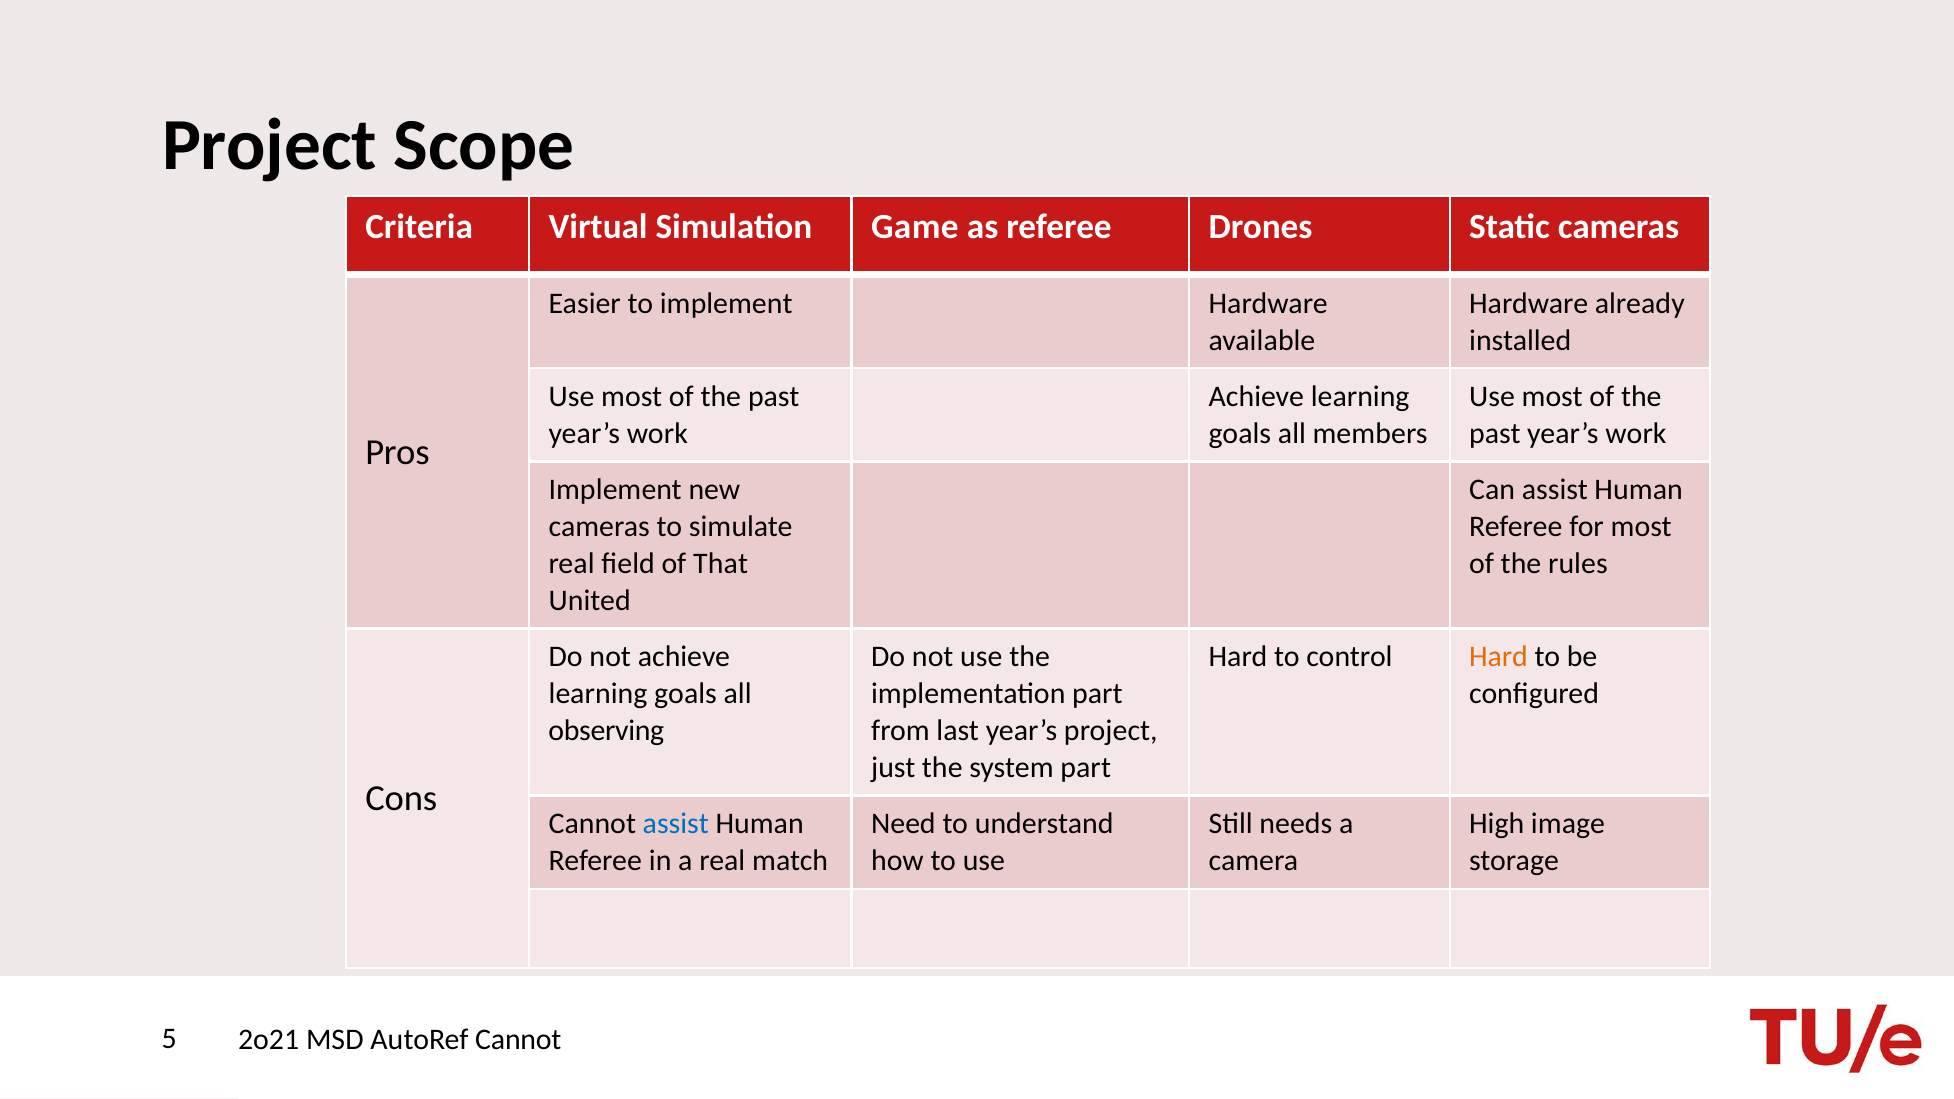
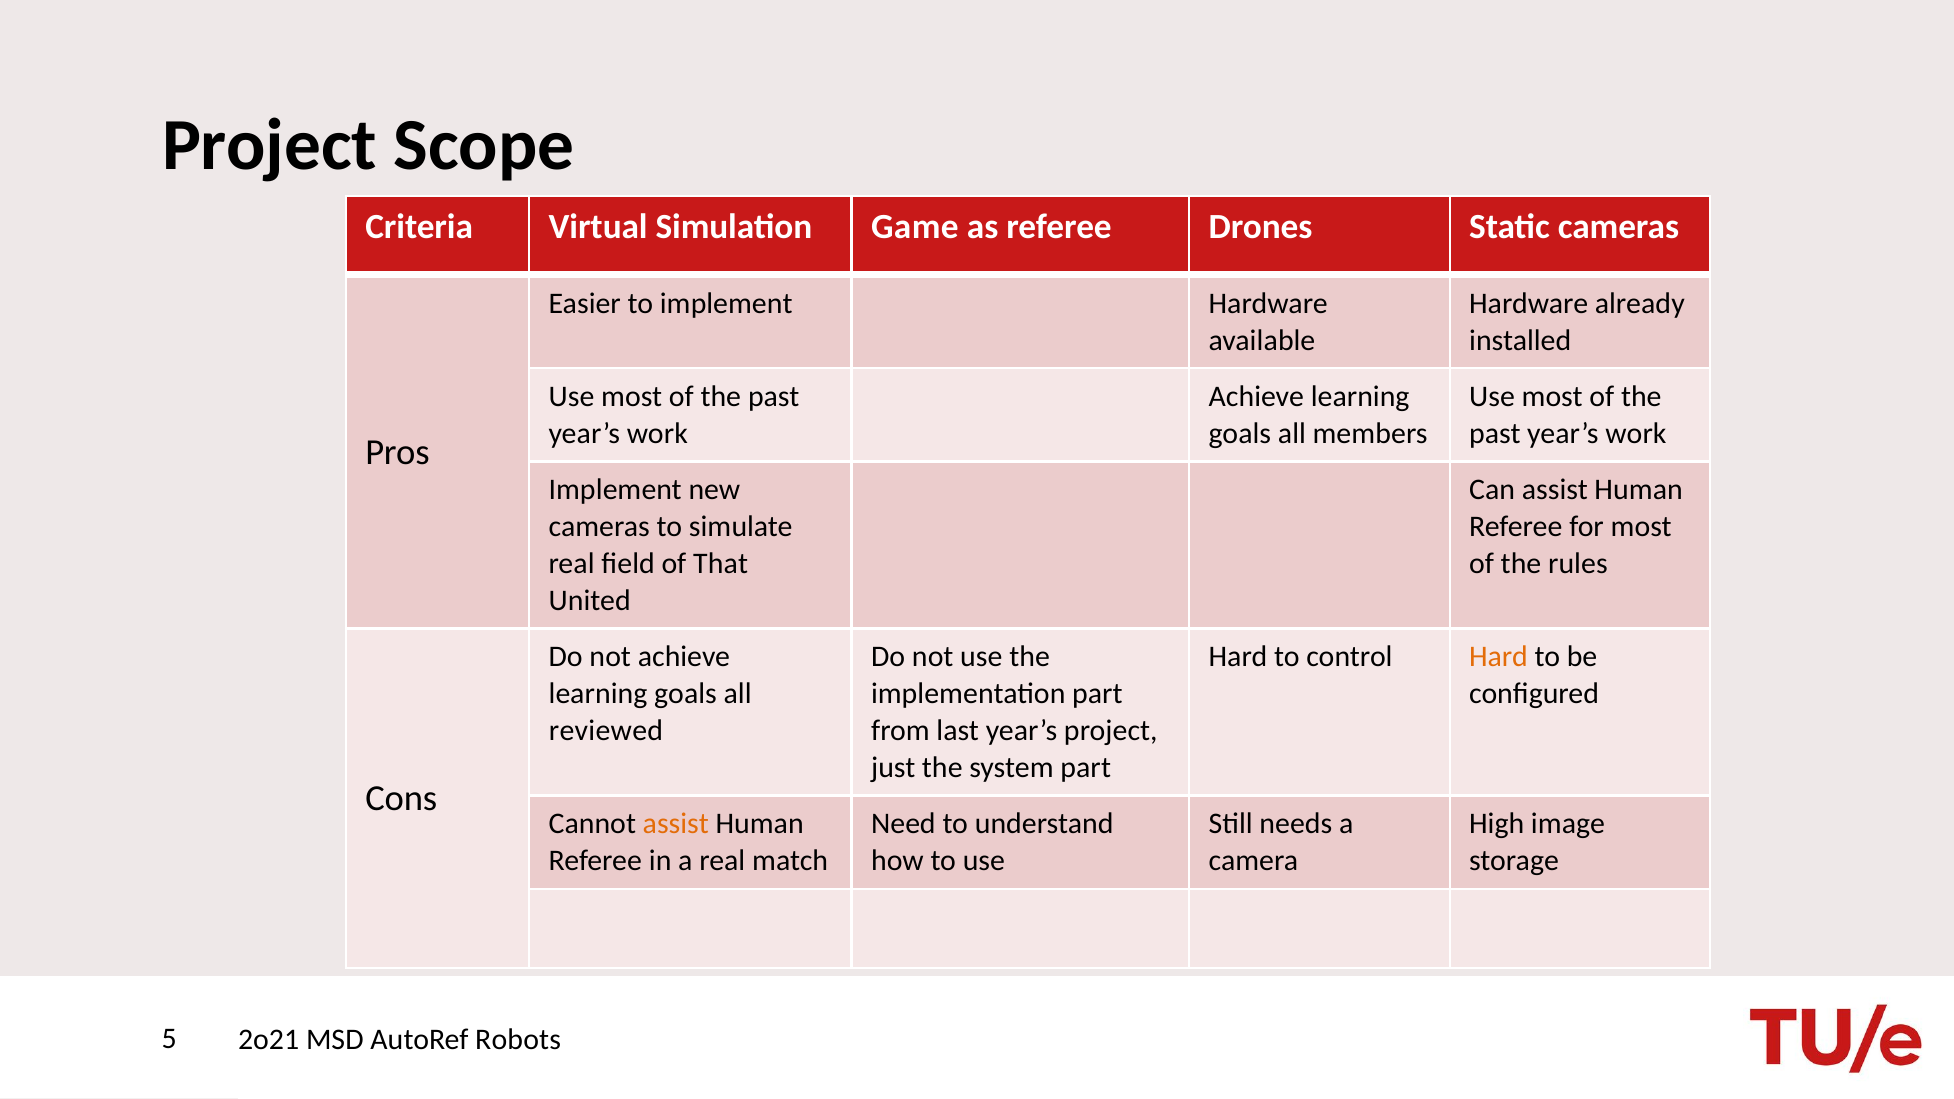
observing: observing -> reviewed (606, 731)
assist colour: blue -> orange (676, 824)
AutoRef Cannot: Cannot -> Robots (518, 1040)
